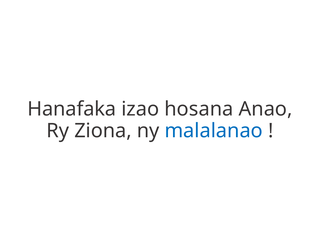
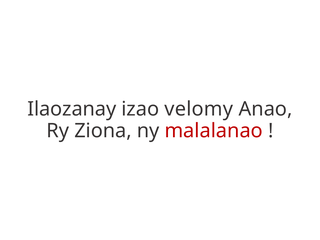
Hanafaka: Hanafaka -> Ilaozanay (72, 109)
hosana: hosana -> velomy (199, 109)
malalanao colour: blue -> red (214, 131)
